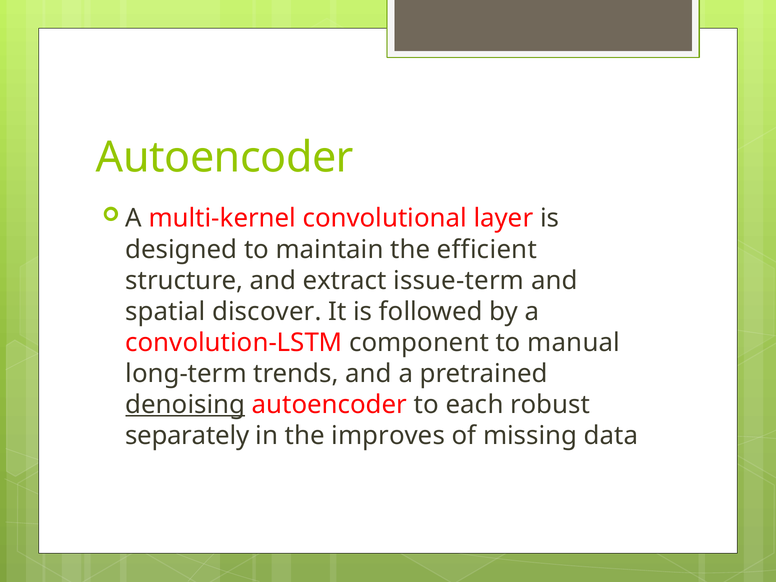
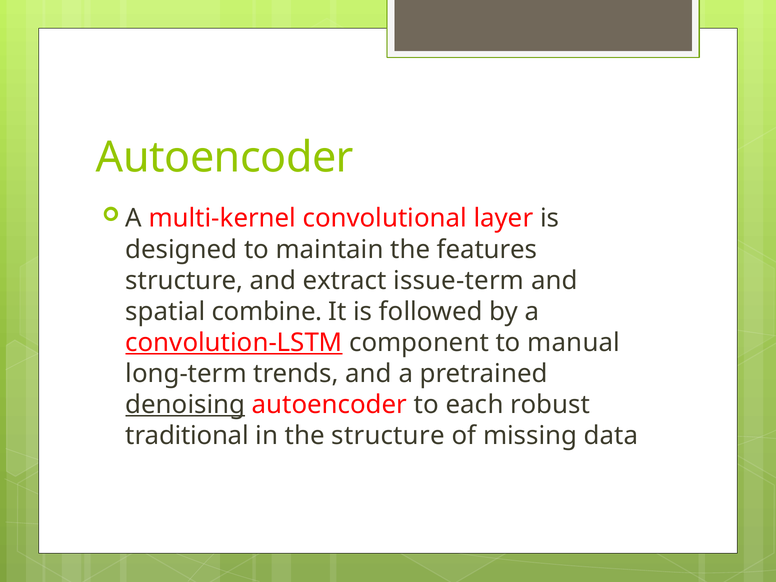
efficient: efficient -> features (487, 249)
discover: discover -> combine (267, 312)
convolution-LSTM underline: none -> present (234, 343)
separately: separately -> traditional (187, 436)
the improves: improves -> structure (388, 436)
